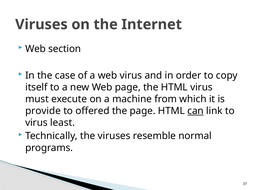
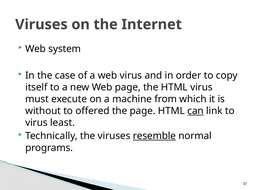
section: section -> system (65, 49)
provide: provide -> without (43, 111)
resemble underline: none -> present (154, 136)
